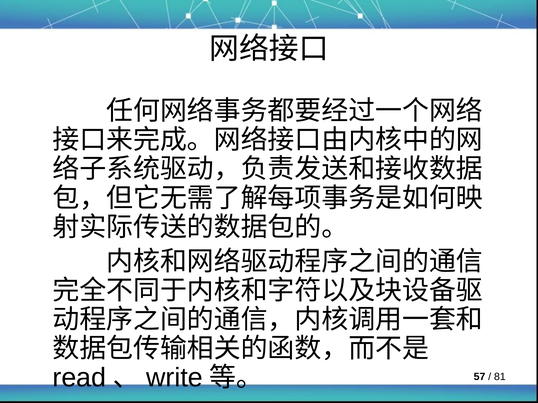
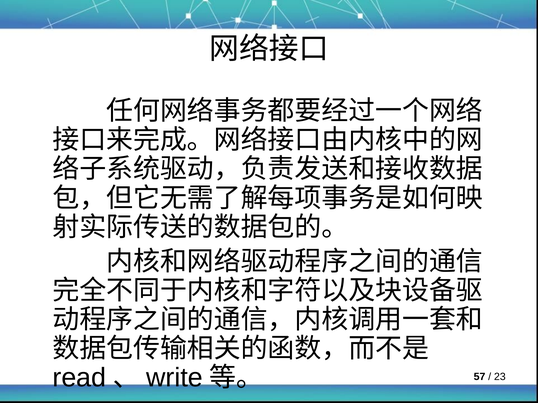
81: 81 -> 23 (500, 377)
